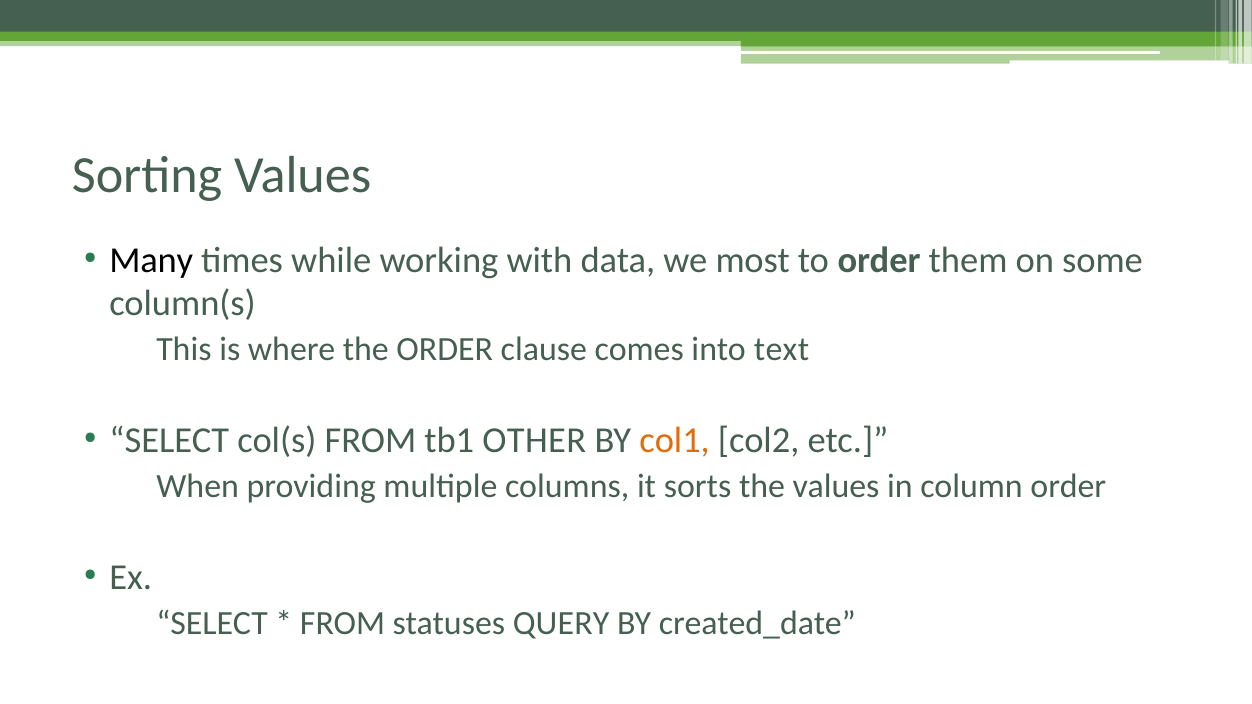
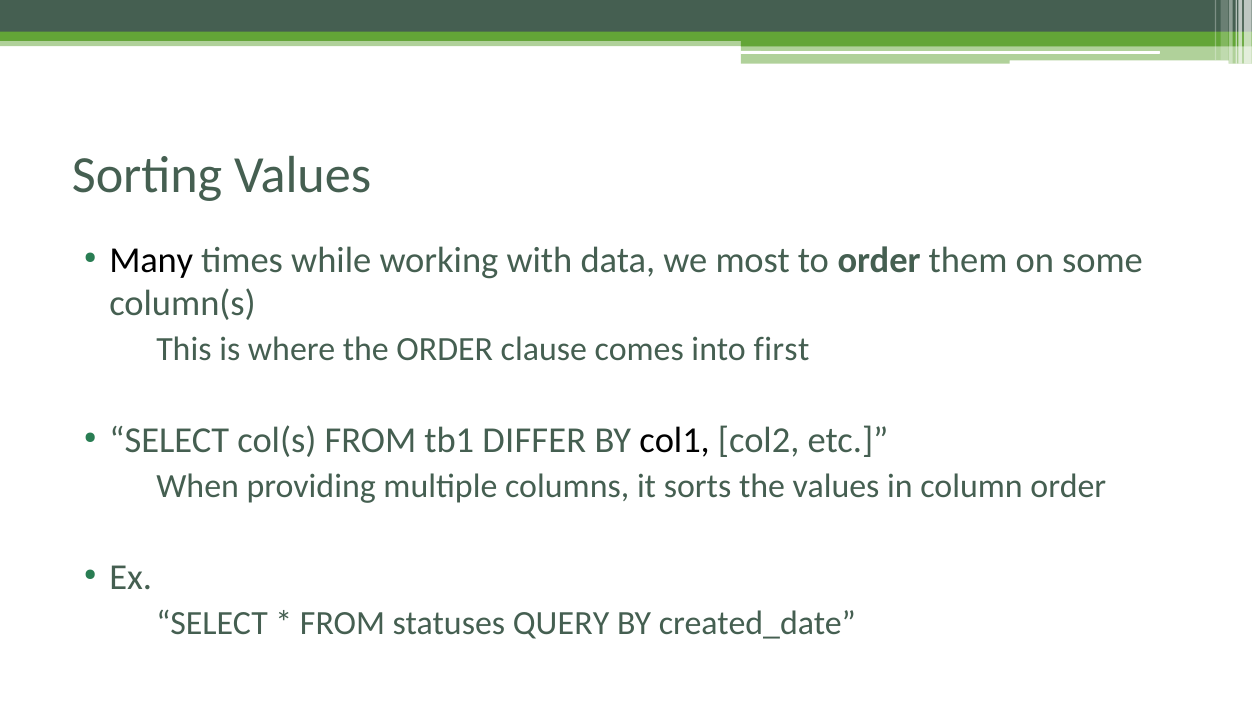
text: text -> first (781, 350)
OTHER: OTHER -> DIFFER (534, 441)
col1 colour: orange -> black (675, 441)
